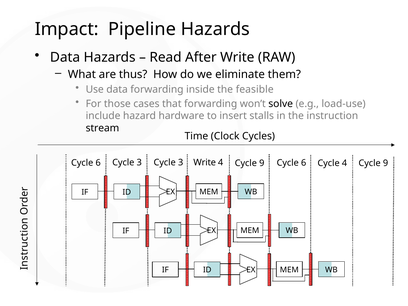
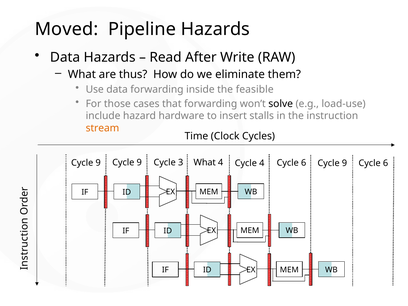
Impact: Impact -> Moved (67, 29)
stream colour: black -> orange (102, 128)
6: 6 -> 9 (98, 163)
3: 3 -> 9 (139, 162)
3 Write: Write -> What (205, 162)
4 Cycle 9: 9 -> 4 (262, 163)
6 Cycle 4: 4 -> 9 (345, 163)
9: 9 -> 6 (386, 163)
